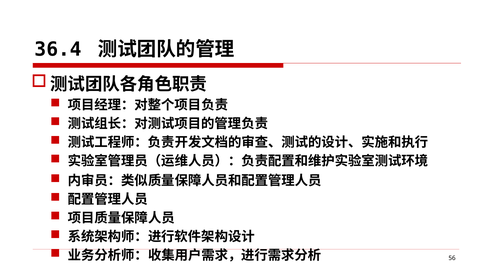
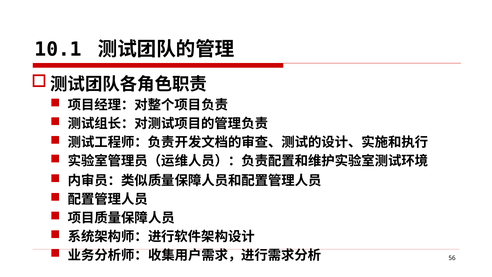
36.4: 36.4 -> 10.1 (58, 49)
